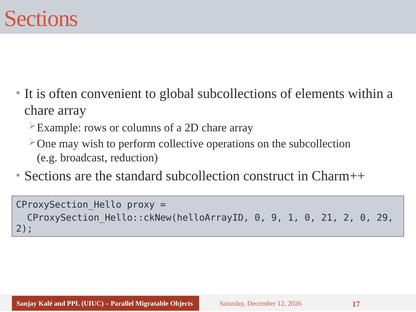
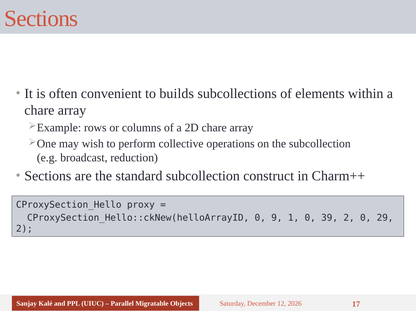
global: global -> builds (177, 94)
21: 21 -> 39 (330, 218)
